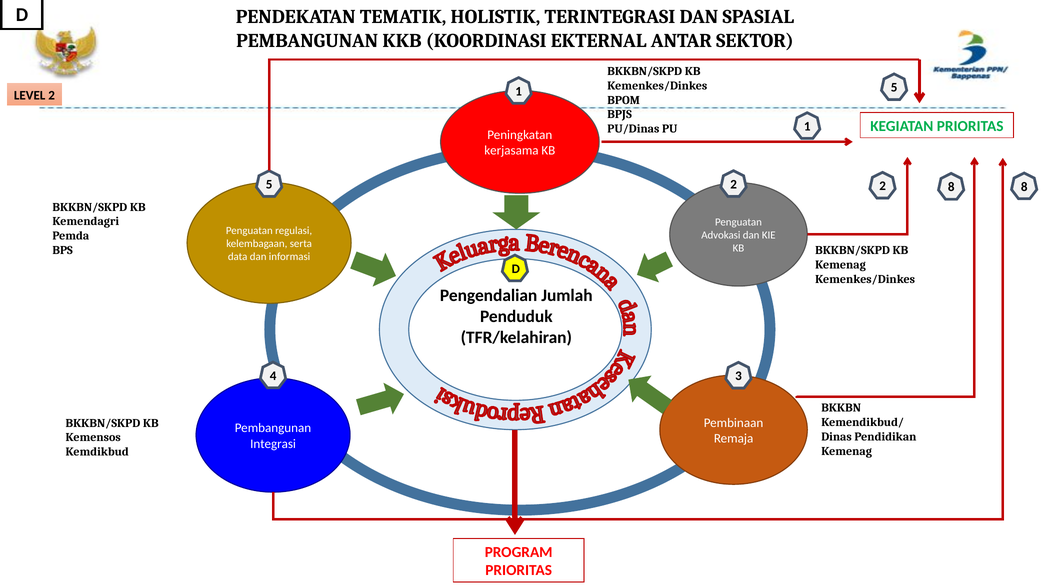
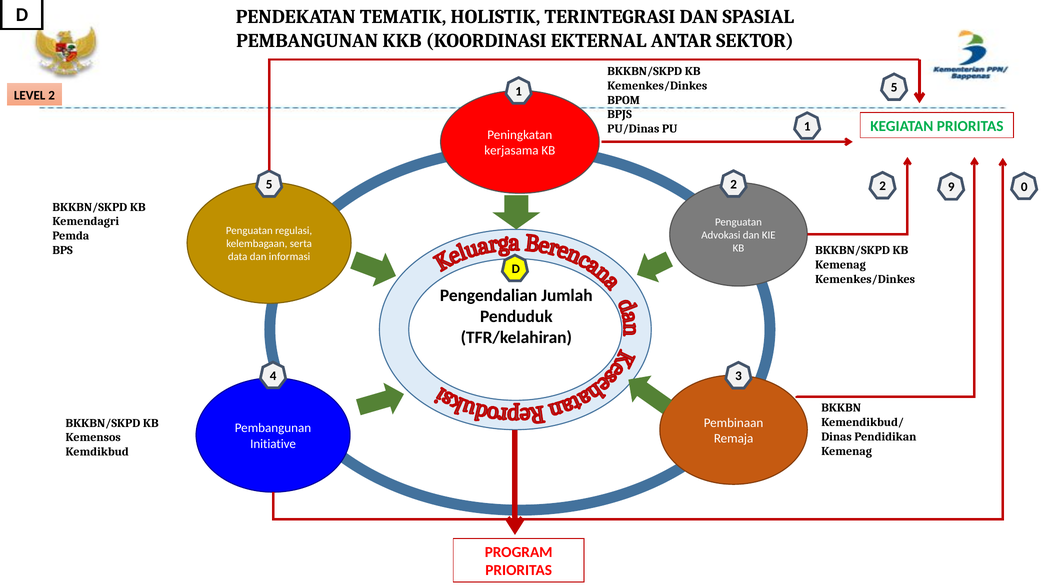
5 8: 8 -> 0 (1024, 187)
2 8: 8 -> 9 (951, 187)
Integrasi: Integrasi -> Initiative (273, 444)
